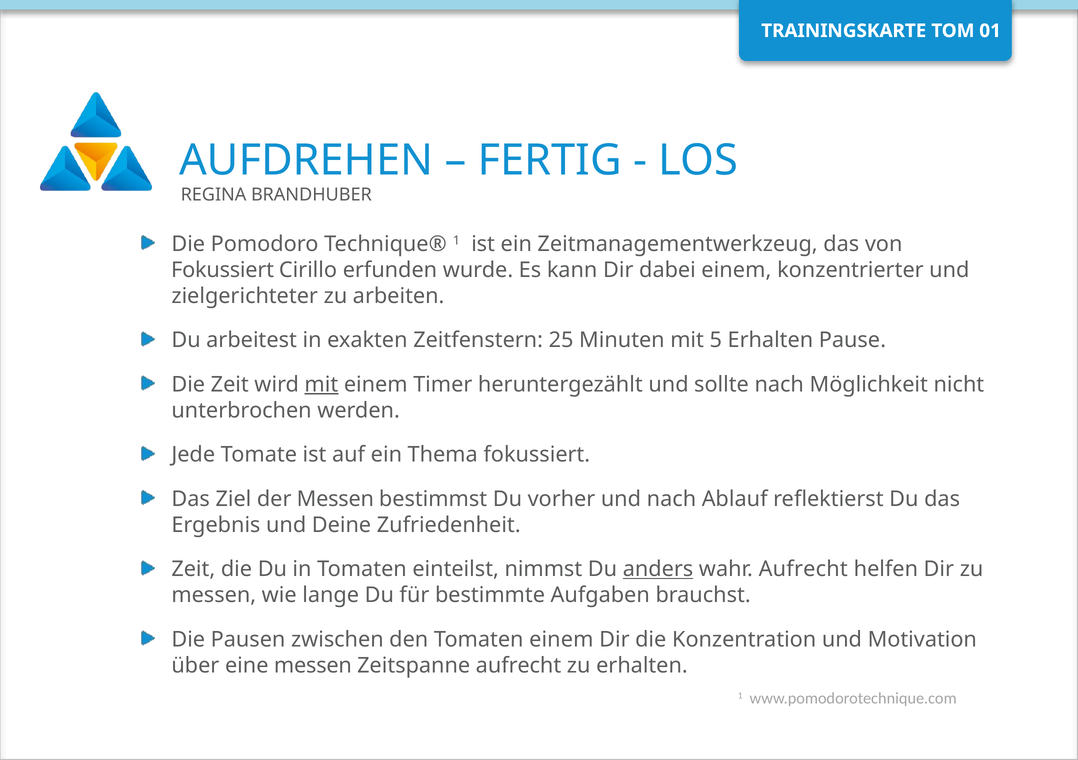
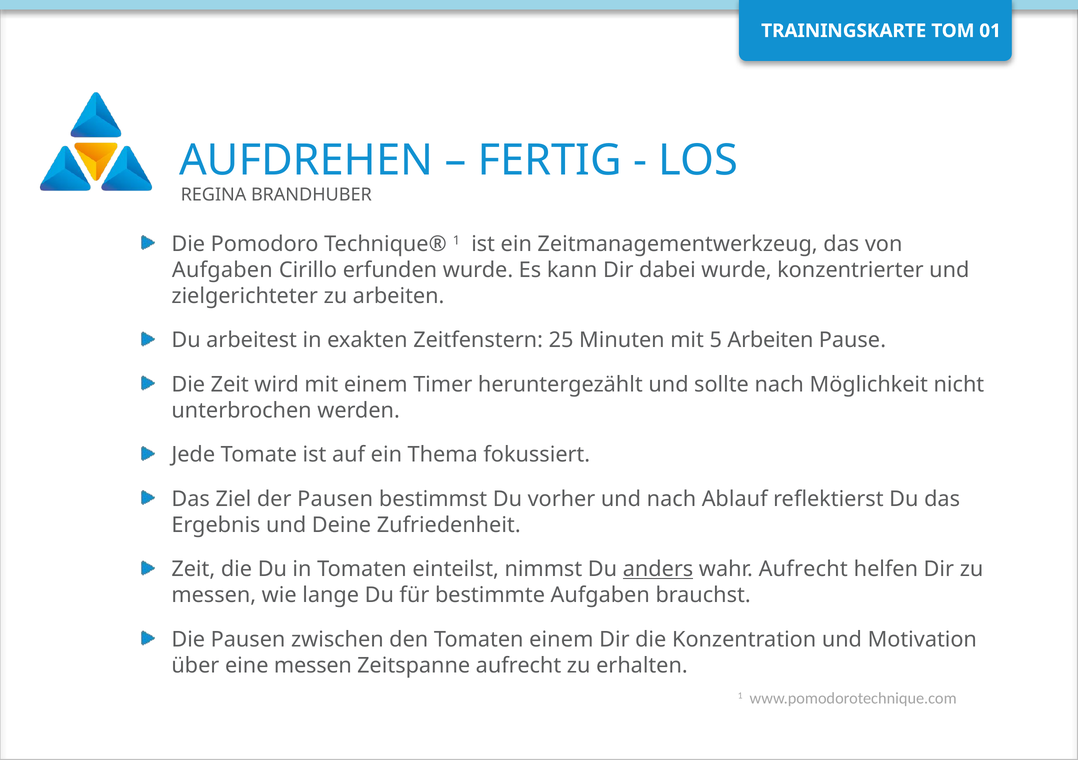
Fokussiert: Fokussiert -> Aufgaben (222, 270)
dabei einem: einem -> wurde (736, 270)
5 Erhalten: Erhalten -> Arbeiten (770, 340)
mit underline: present -> none (321, 384)
der Messen: Messen -> Pausen (335, 499)
